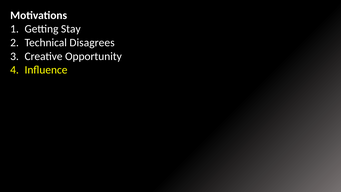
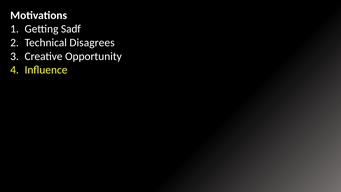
Stay: Stay -> Sadf (71, 29)
